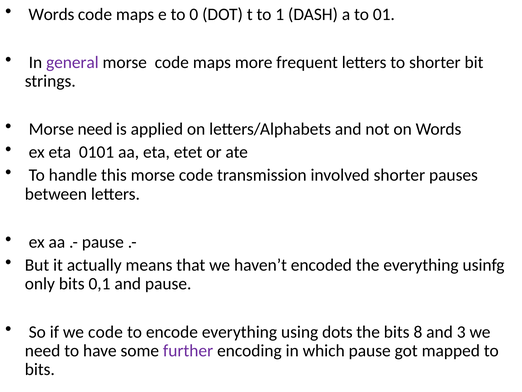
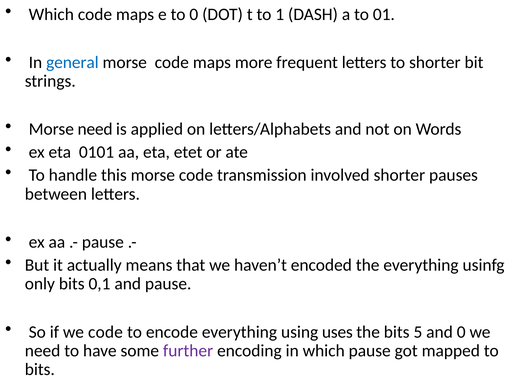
Words: Words -> Which (51, 14)
general colour: purple -> blue (72, 62)
dots: dots -> uses (337, 332)
8: 8 -> 5 (418, 332)
and 3: 3 -> 0 (461, 332)
